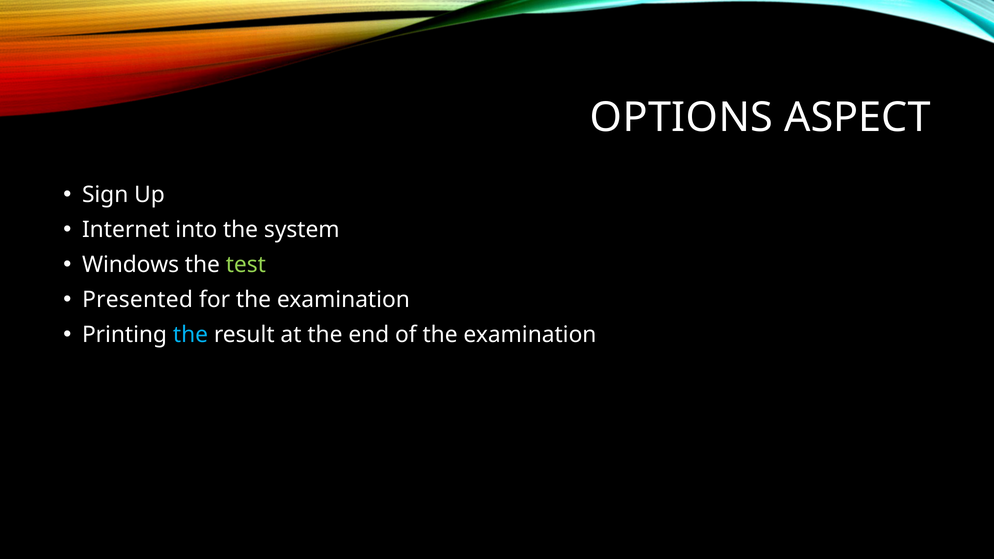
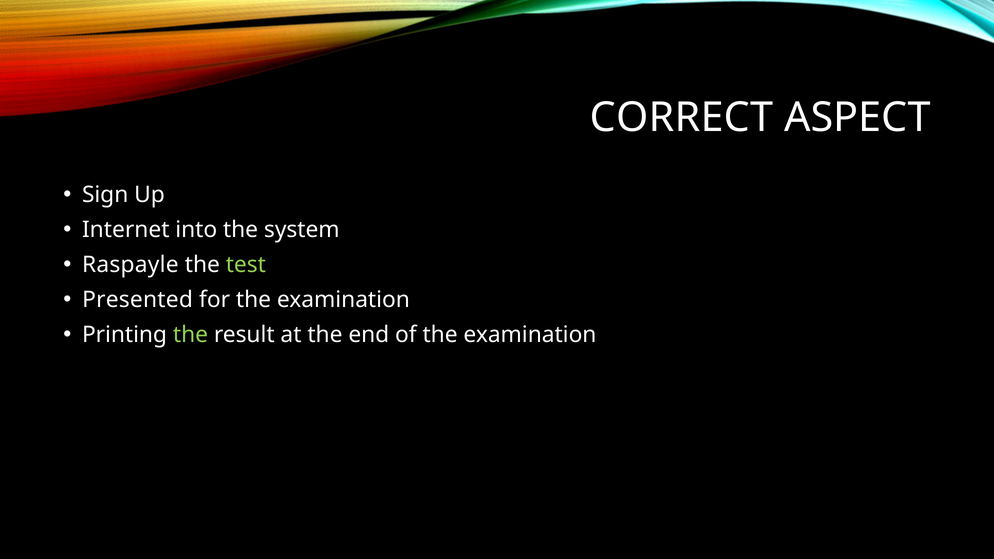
OPTIONS: OPTIONS -> CORRECT (682, 117)
Windows: Windows -> Raspayle (130, 265)
the colour: light blue -> light green (191, 335)
